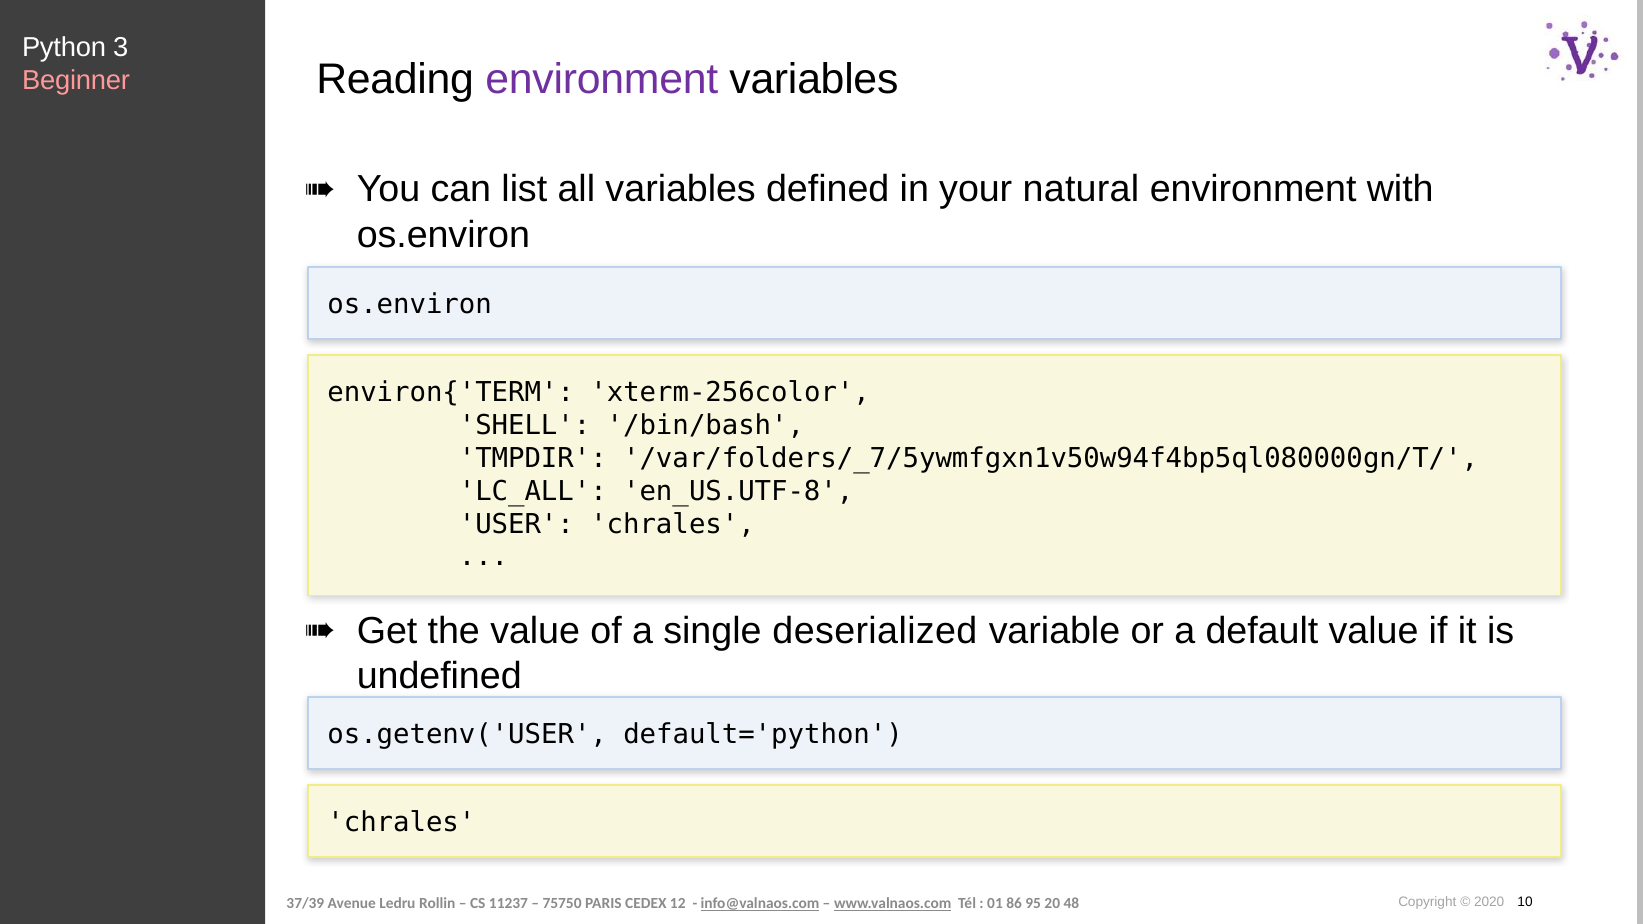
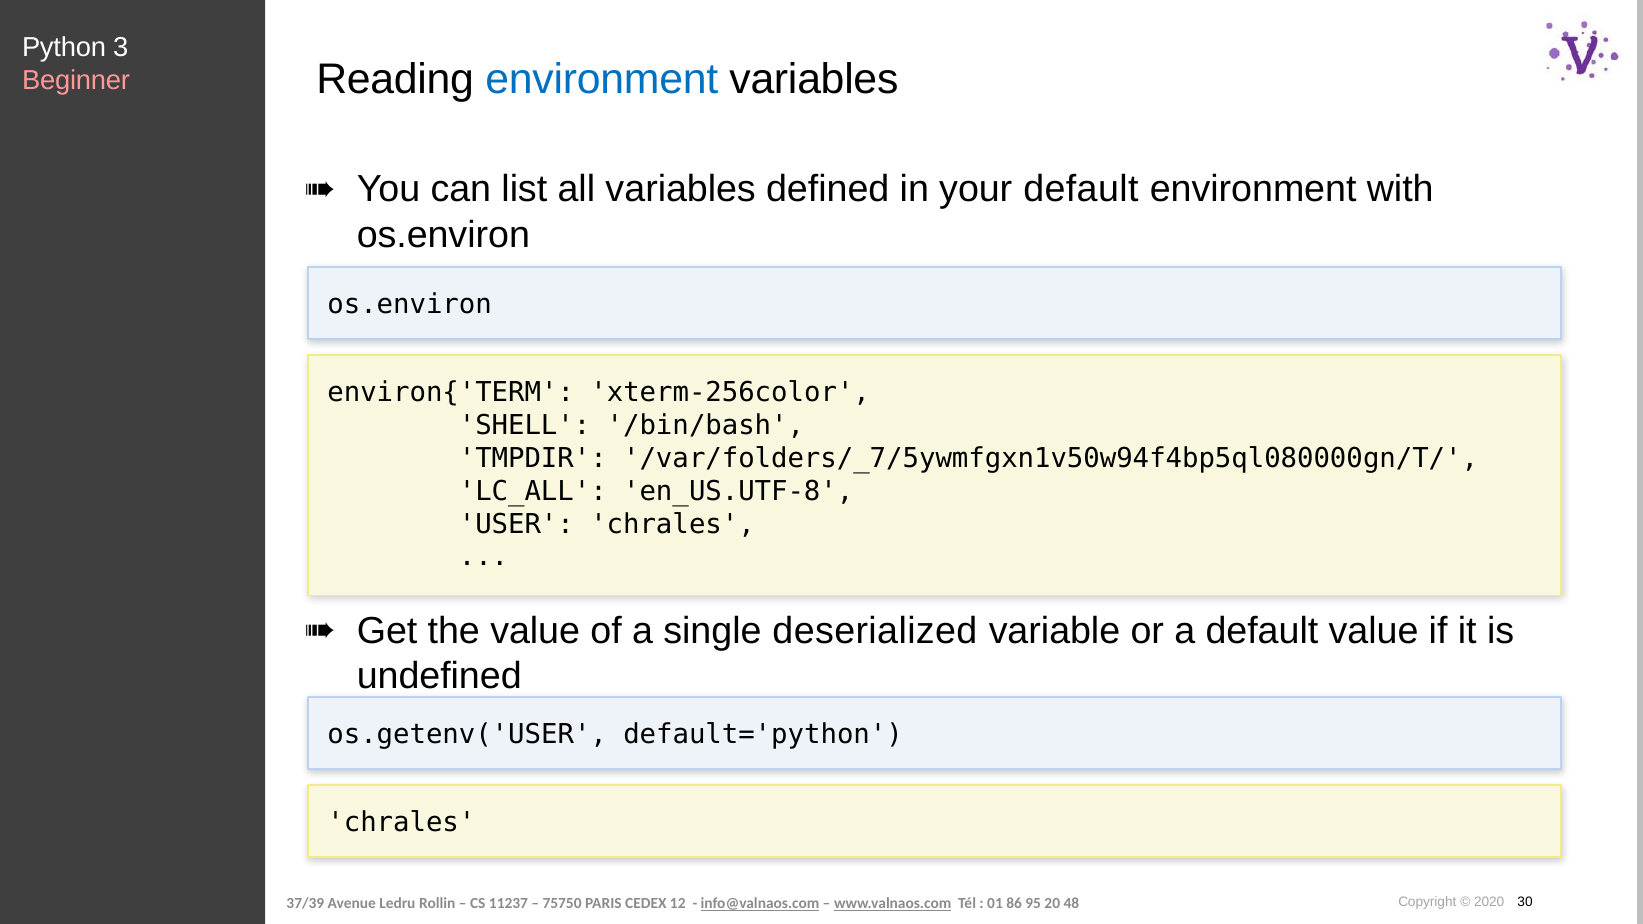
environment colour: purple -> blue (602, 80)
your natural: natural -> default (1081, 189)
10: 10 -> 30 (1525, 903)
